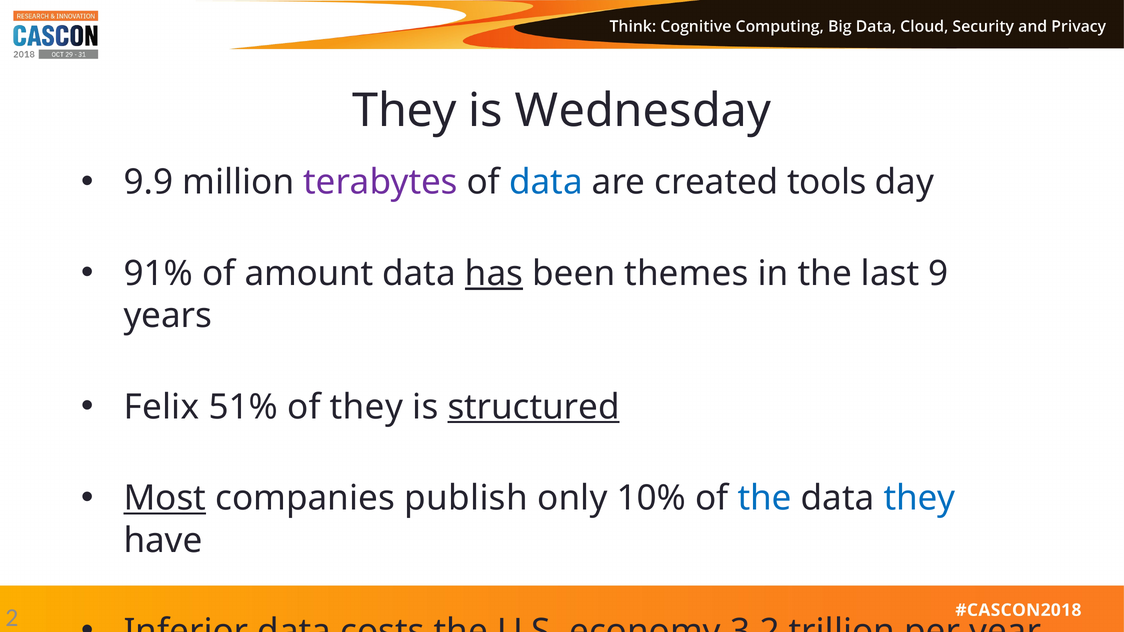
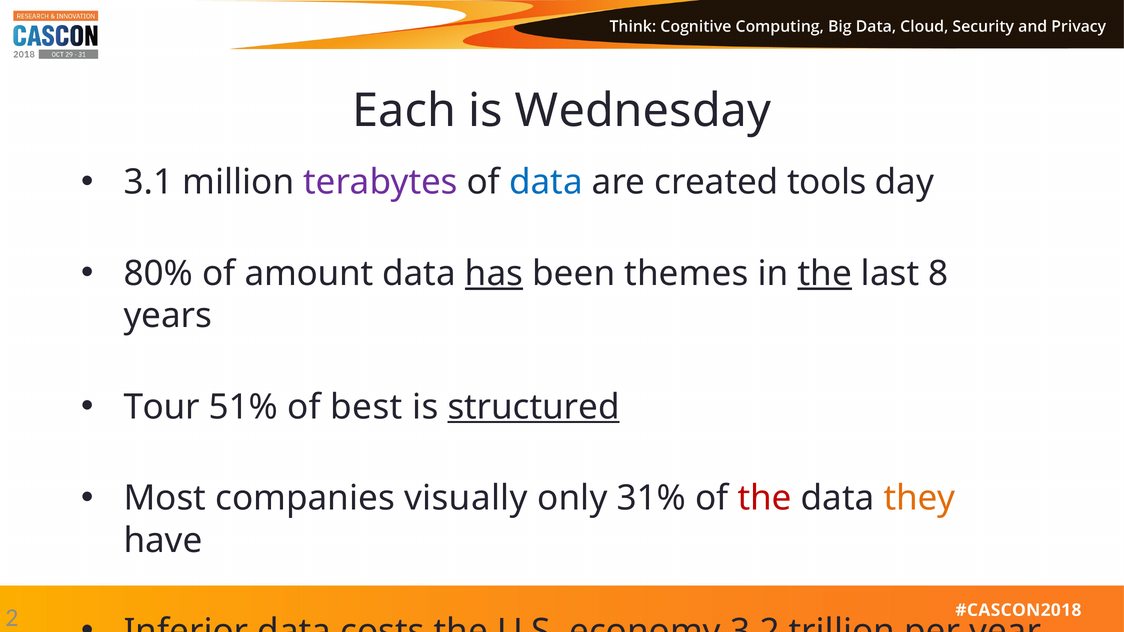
They: They -> Each (404, 111)
9.9: 9.9 -> 3.1 (148, 182)
91%: 91% -> 80% (158, 274)
the underline: none -> present (825, 274)
9: 9 -> 8 (938, 274)
Felix: Felix -> Tour (162, 407)
of they: they -> best (366, 407)
Most underline: present -> none (165, 499)
publish: publish -> visually (466, 499)
10%: 10% -> 31% (651, 499)
the colour: blue -> red (765, 499)
they colour: blue -> orange (919, 499)
